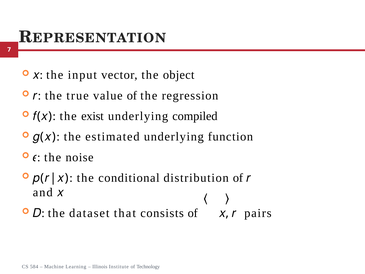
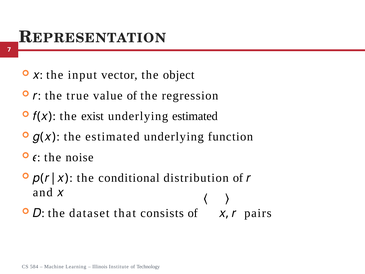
underlying compiled: compiled -> estimated (195, 116)
